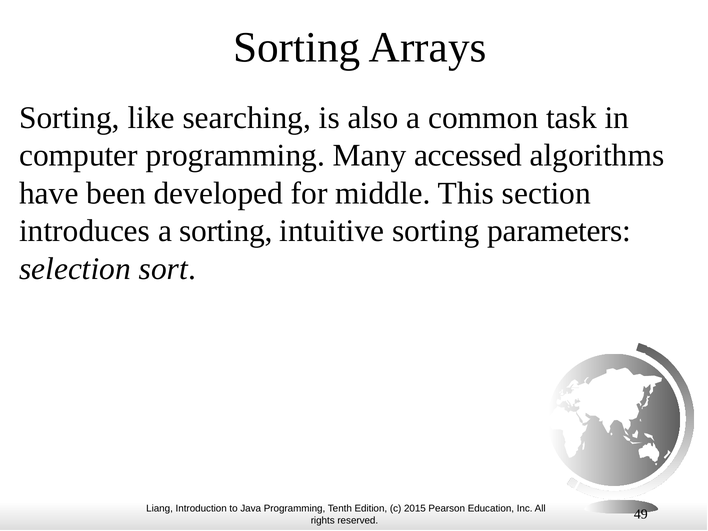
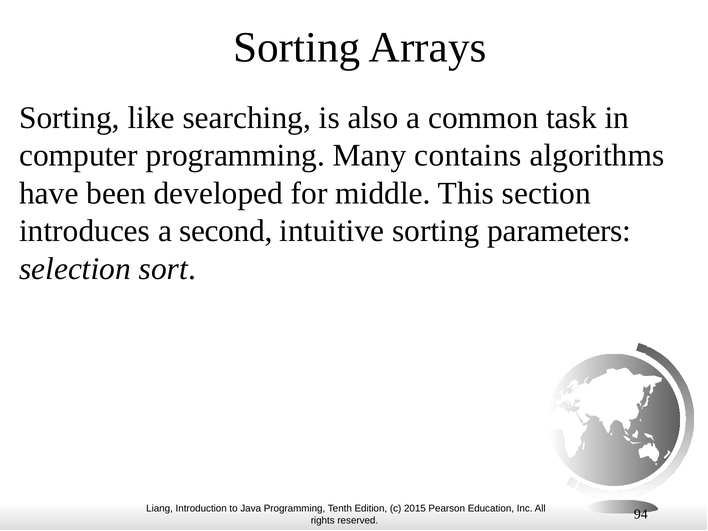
accessed: accessed -> contains (468, 155)
a sorting: sorting -> second (226, 231)
49: 49 -> 94 (641, 514)
